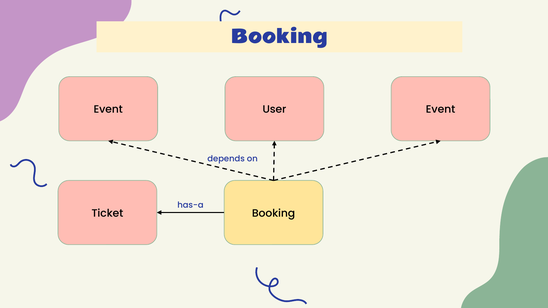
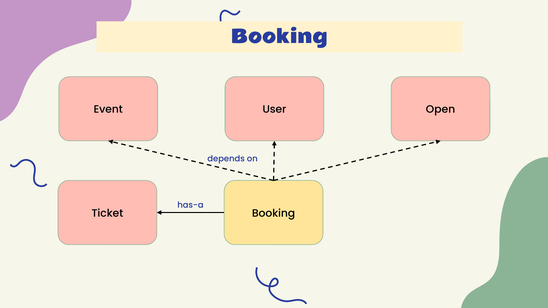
Event: Event -> Open (441, 110)
